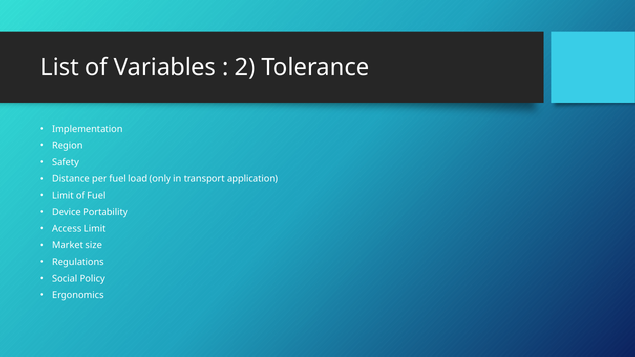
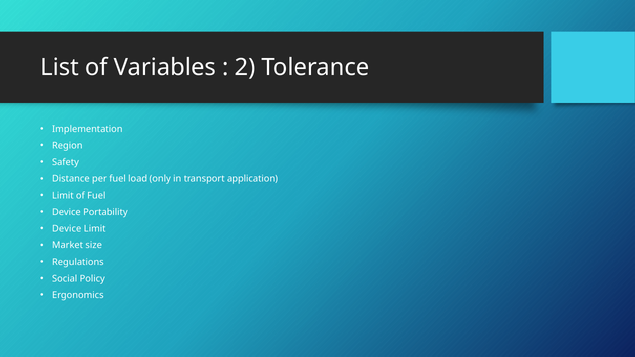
Access: Access -> Device (67, 229)
